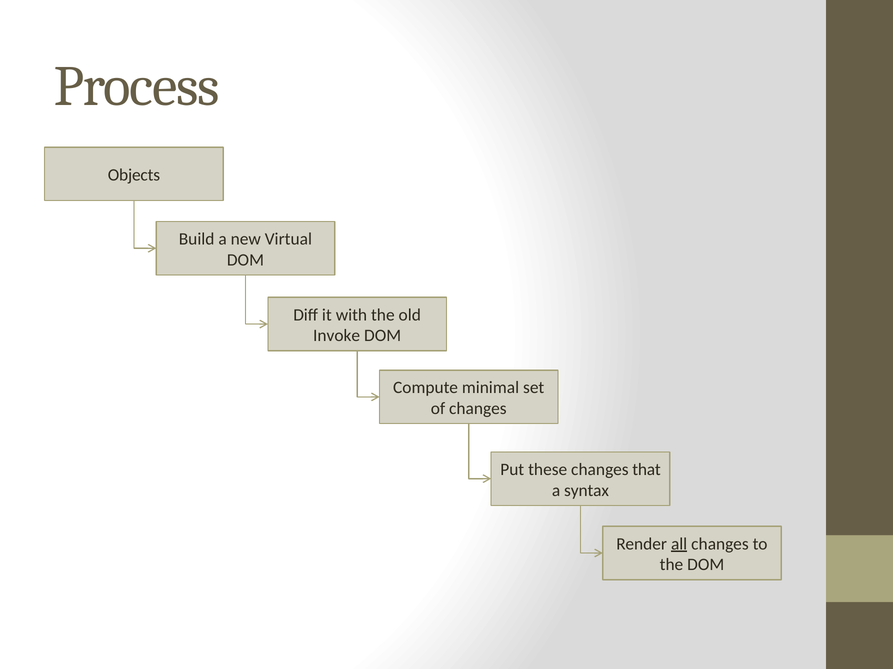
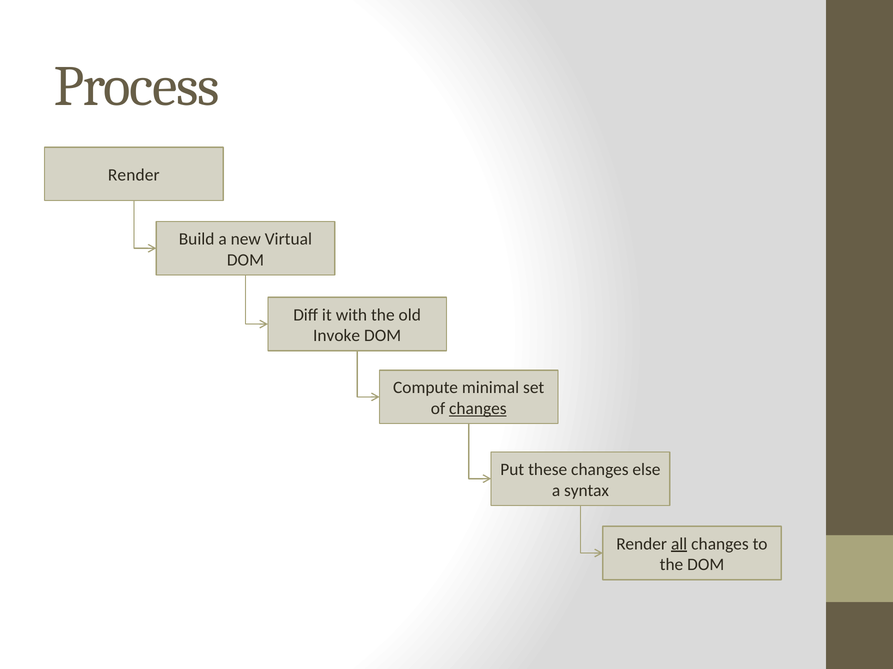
Objects: Objects -> Render (134, 175)
changes underline: none -> present (478, 409)
that: that -> else (646, 470)
